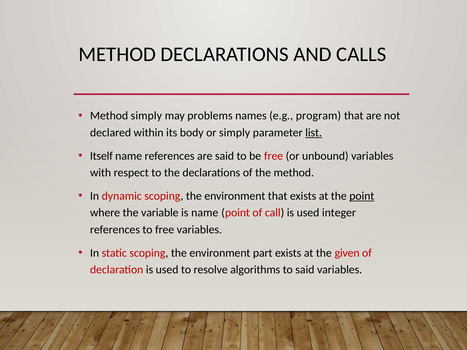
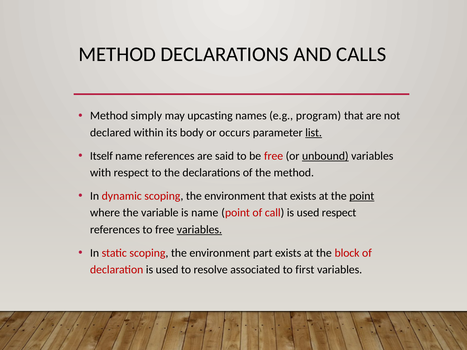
problems: problems -> upcasting (210, 116)
or simply: simply -> occurs (235, 133)
unbound underline: none -> present (325, 156)
used integer: integer -> respect (339, 213)
variables underline: none -> present (199, 230)
given: given -> block (347, 253)
algorithms: algorithms -> associated (255, 270)
to said: said -> first (305, 270)
